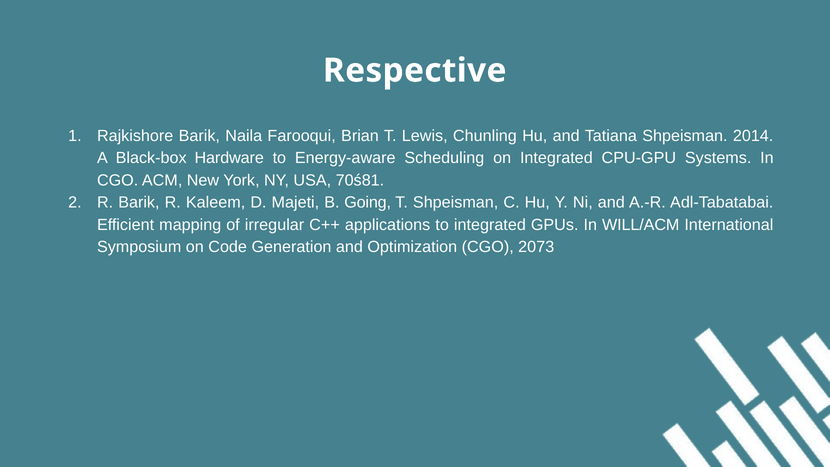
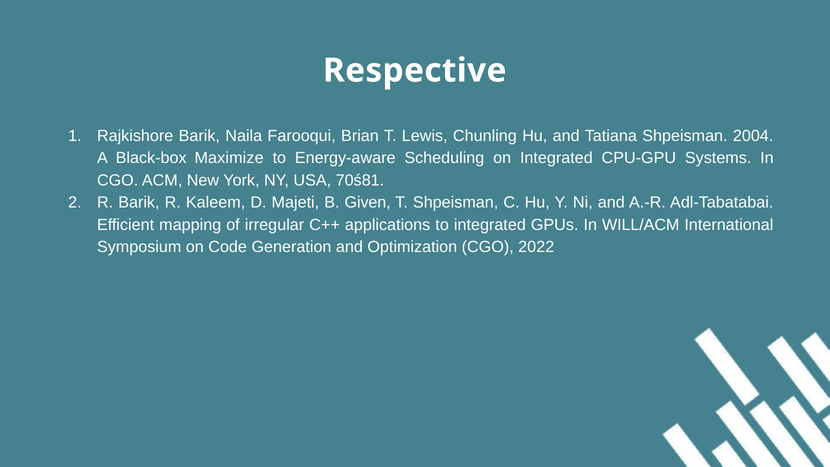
2014: 2014 -> 2004 (753, 136)
Hardware: Hardware -> Maximize (229, 158)
Going: Going -> Given (368, 203)
2073: 2073 -> 2022 (536, 247)
